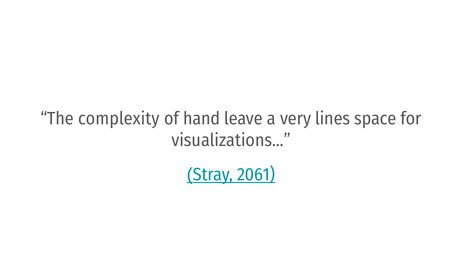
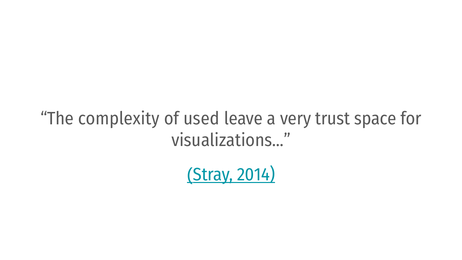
hand: hand -> used (201, 119)
lines: lines -> trust (333, 119)
2061: 2061 -> 2014 (256, 175)
